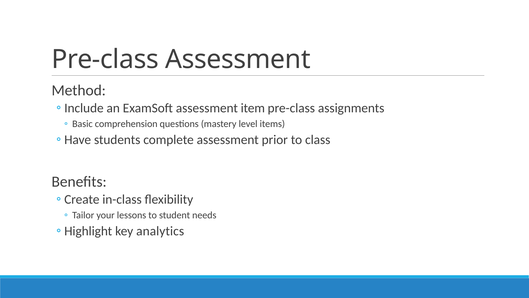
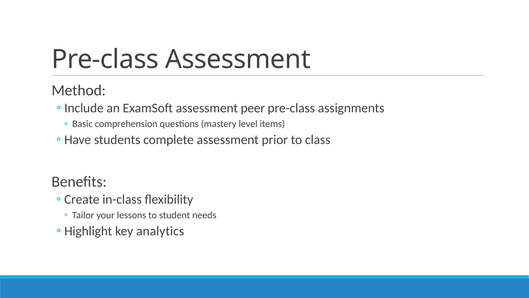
item: item -> peer (253, 108)
